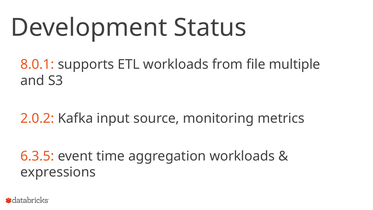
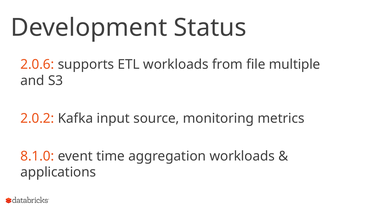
8.0.1: 8.0.1 -> 2.0.6 (37, 64)
6.3.5: 6.3.5 -> 8.1.0 (37, 156)
expressions: expressions -> applications (58, 172)
